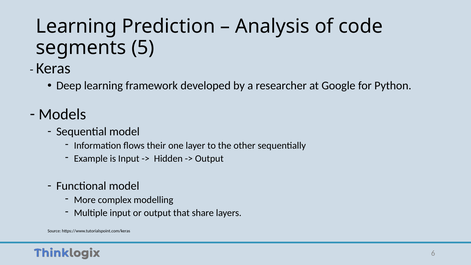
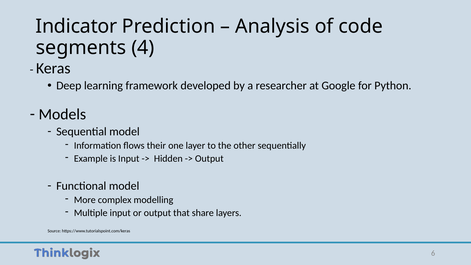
Learning: Learning -> Indicator (76, 26)
5: 5 -> 4 (143, 48)
